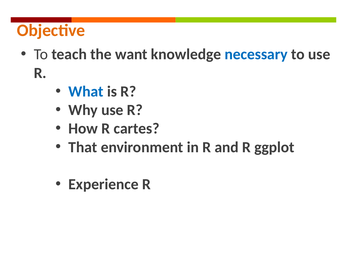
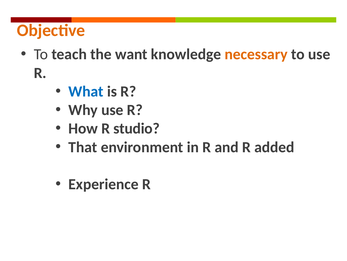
necessary colour: blue -> orange (256, 54)
cartes: cartes -> studio (137, 128)
ggplot: ggplot -> added (274, 147)
